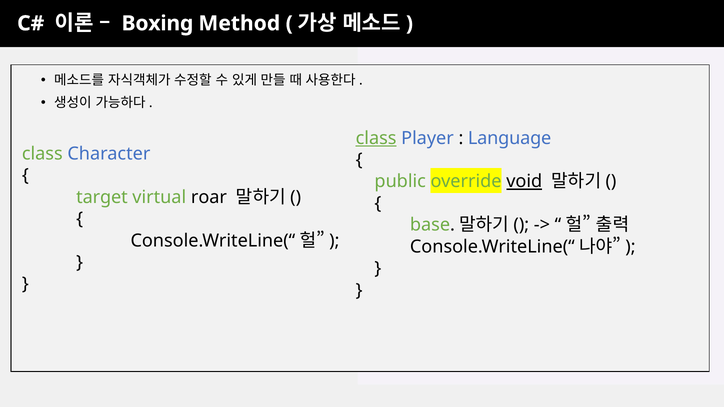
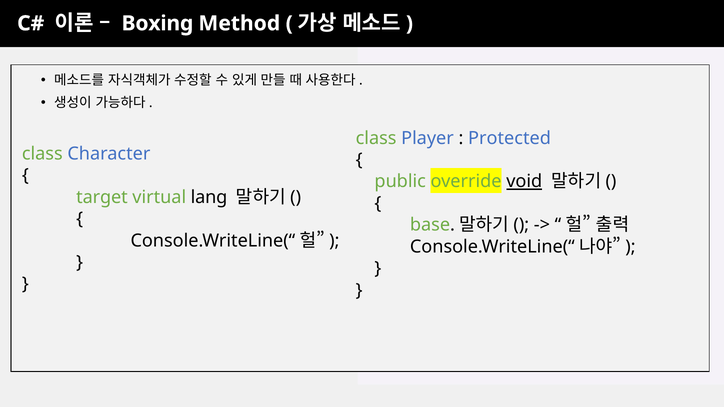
class underline: present -> none (376, 138)
Language: Language -> Protected (510, 138)
roar: roar -> lang (209, 197)
